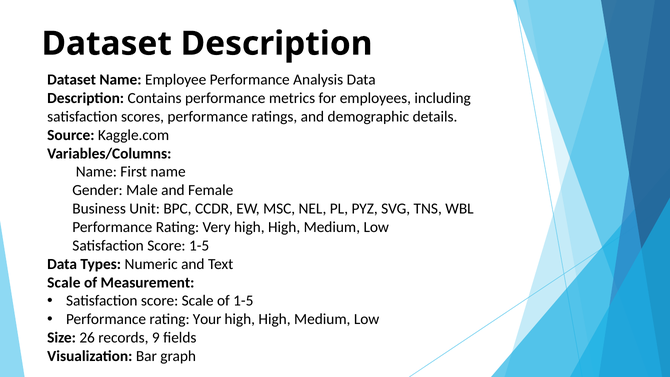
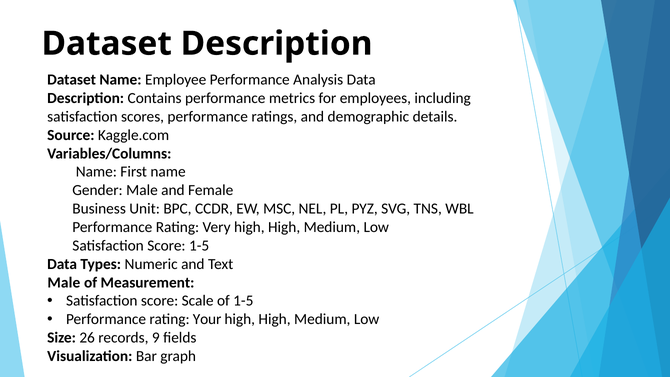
Scale: Scale -> Male (64, 282)
